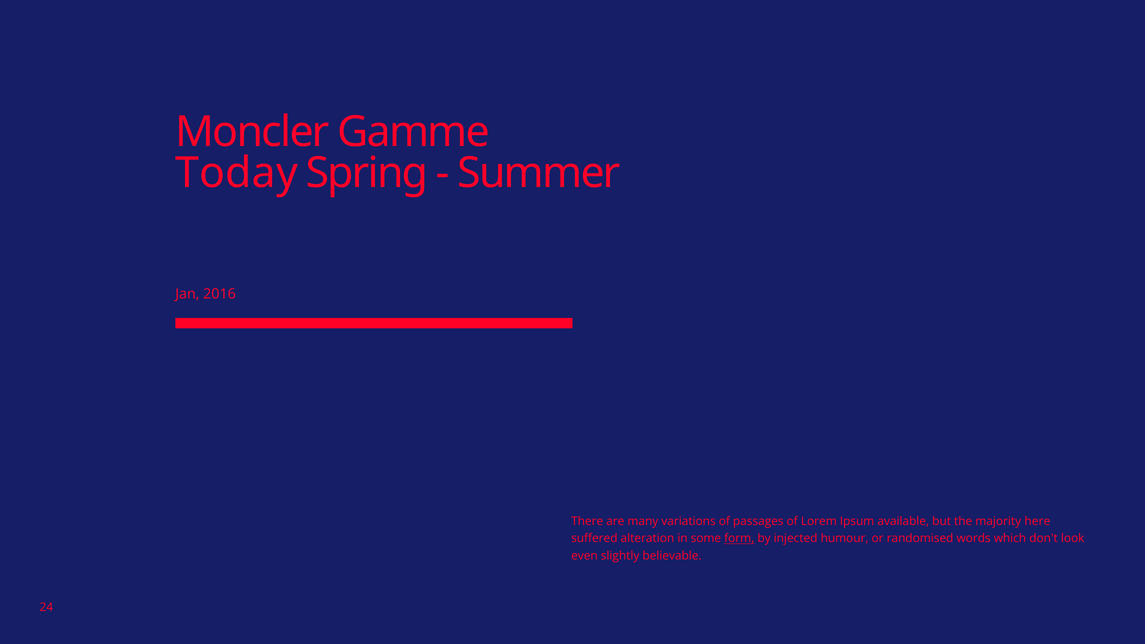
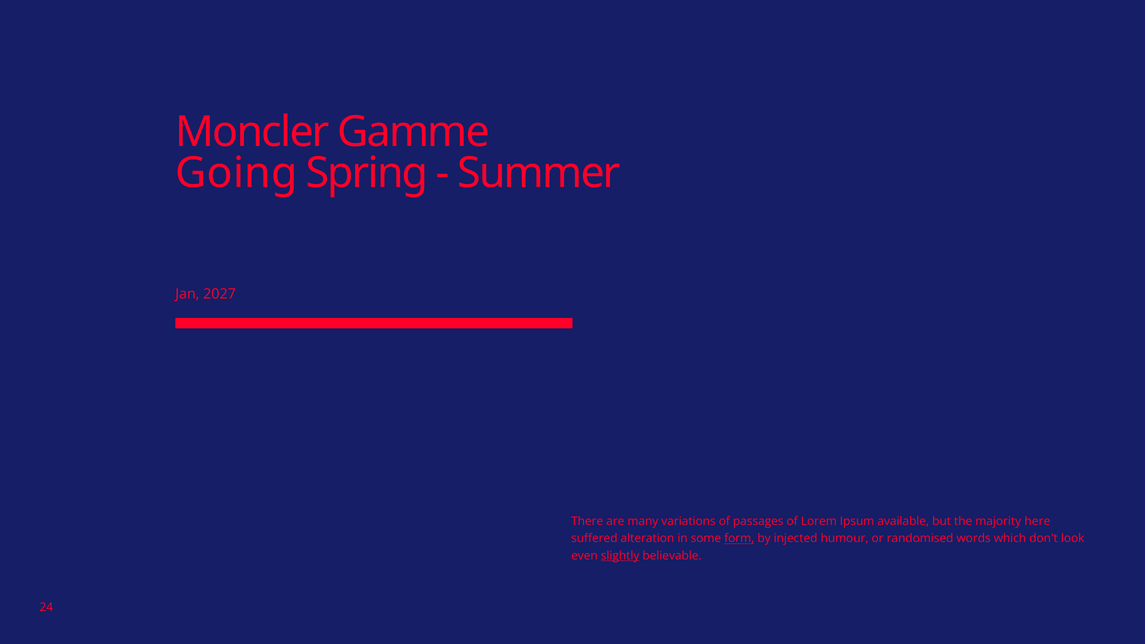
Today: Today -> Going (237, 173)
2016: 2016 -> 2027 (220, 294)
slightly underline: none -> present (620, 556)
